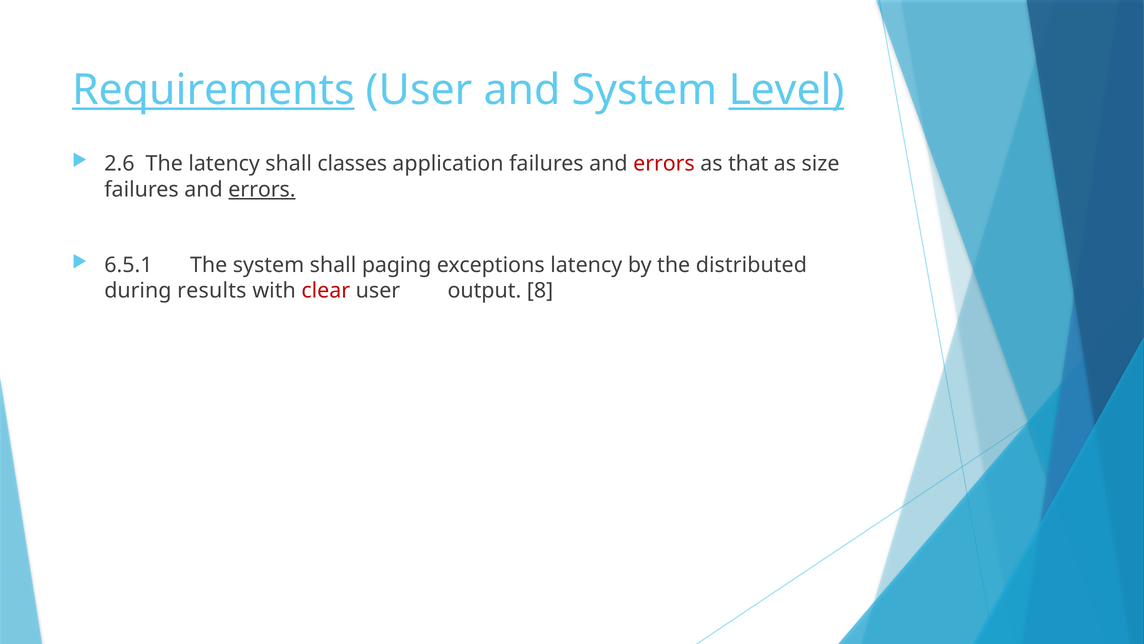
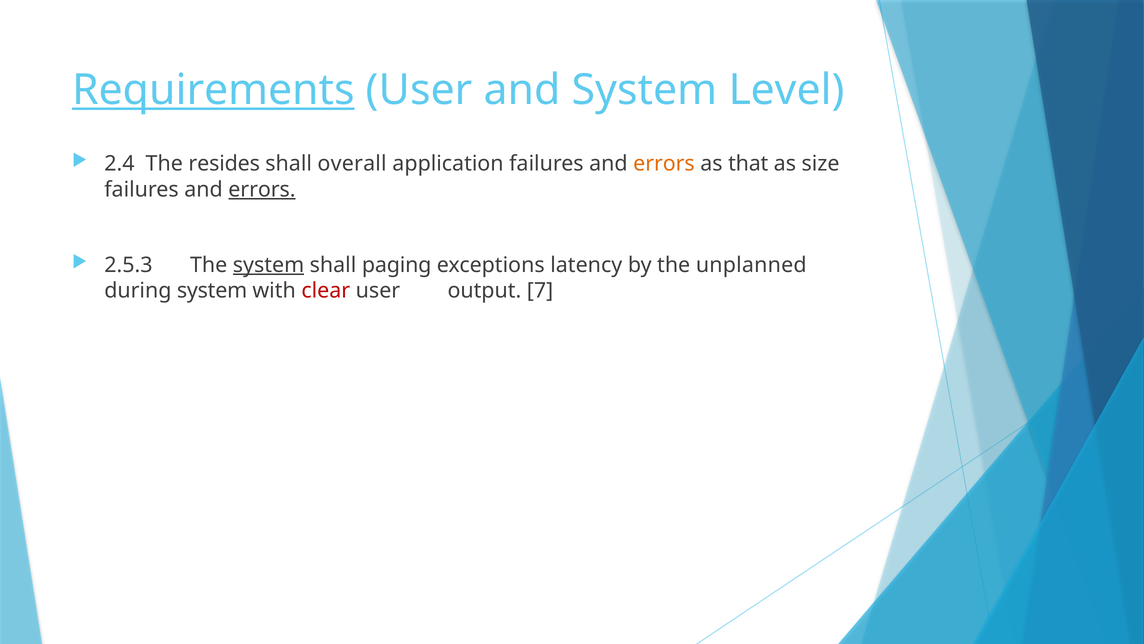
Level underline: present -> none (787, 90)
2.6: 2.6 -> 2.4 (119, 164)
The latency: latency -> resides (224, 164)
classes: classes -> overall (352, 164)
errors colour: red -> orange (664, 164)
6.5.1: 6.5.1 -> 2.5.3 (128, 265)
system underline: none -> present (269, 265)
distributed: distributed -> unplanned (751, 265)
during results: results -> system (212, 290)
8: 8 -> 7 (540, 290)
